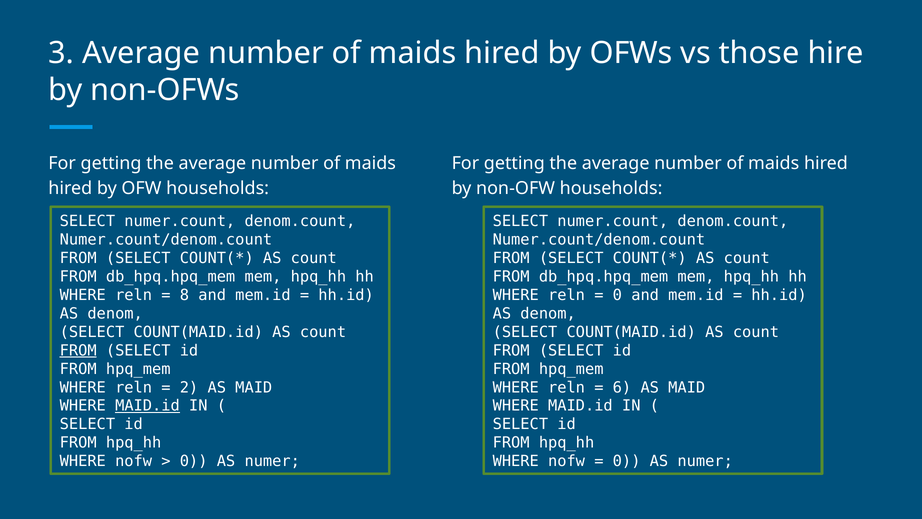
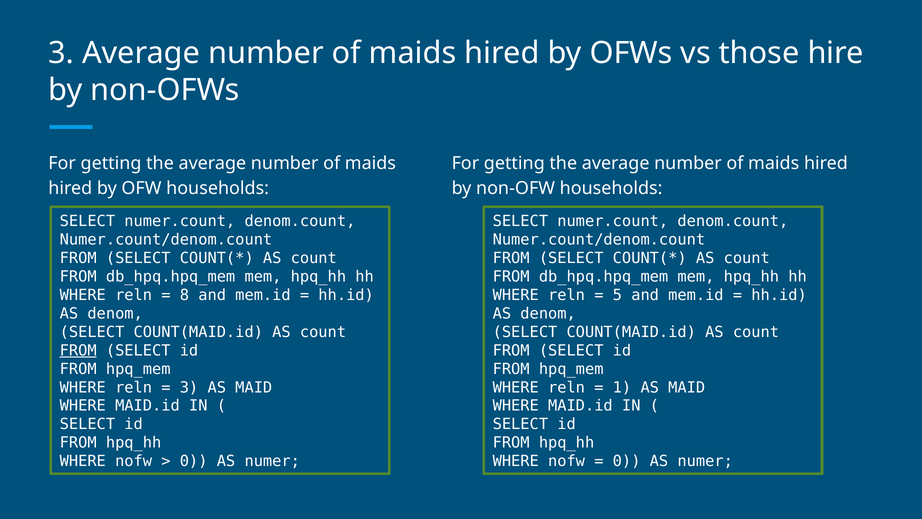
0: 0 -> 5 (617, 295)
2: 2 -> 3 (189, 387)
6: 6 -> 1 (622, 387)
MAID.id underline: present -> none (147, 406)
